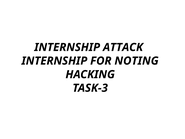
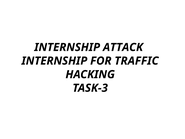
NOTING: NOTING -> TRAFFIC (137, 61)
